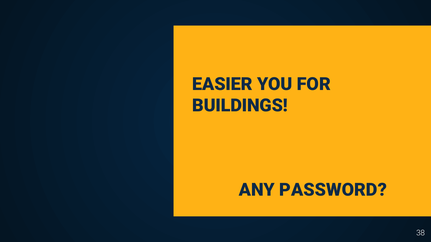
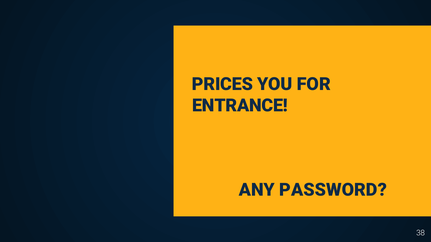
EASIER: EASIER -> PRICES (222, 84)
BUILDINGS: BUILDINGS -> ENTRANCE (240, 106)
